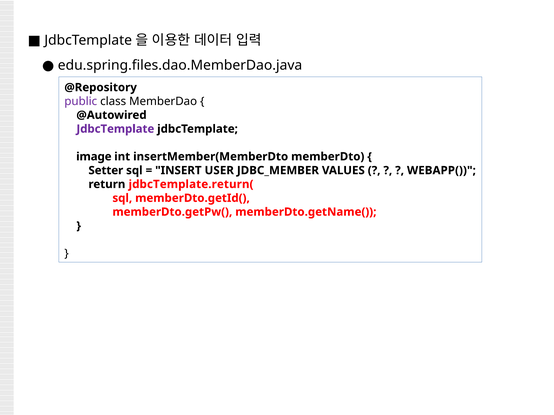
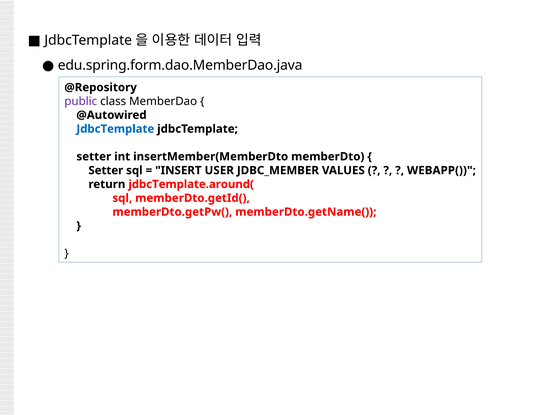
edu.spring.files.dao.MemberDao.java: edu.spring.files.dao.MemberDao.java -> edu.spring.form.dao.MemberDao.java (180, 65)
JdbcTemplate colour: purple -> blue (115, 129)
image: image -> setter (94, 157)
jdbcTemplate.return(: jdbcTemplate.return( -> jdbcTemplate.around( (191, 184)
